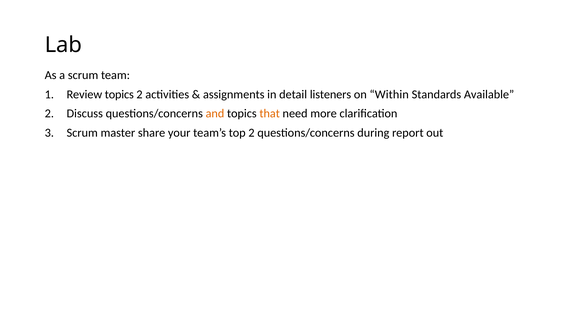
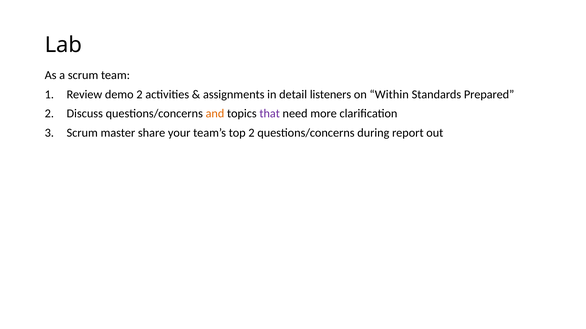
Review topics: topics -> demo (119, 95)
Available: Available -> Prepared (489, 95)
that colour: orange -> purple (270, 114)
